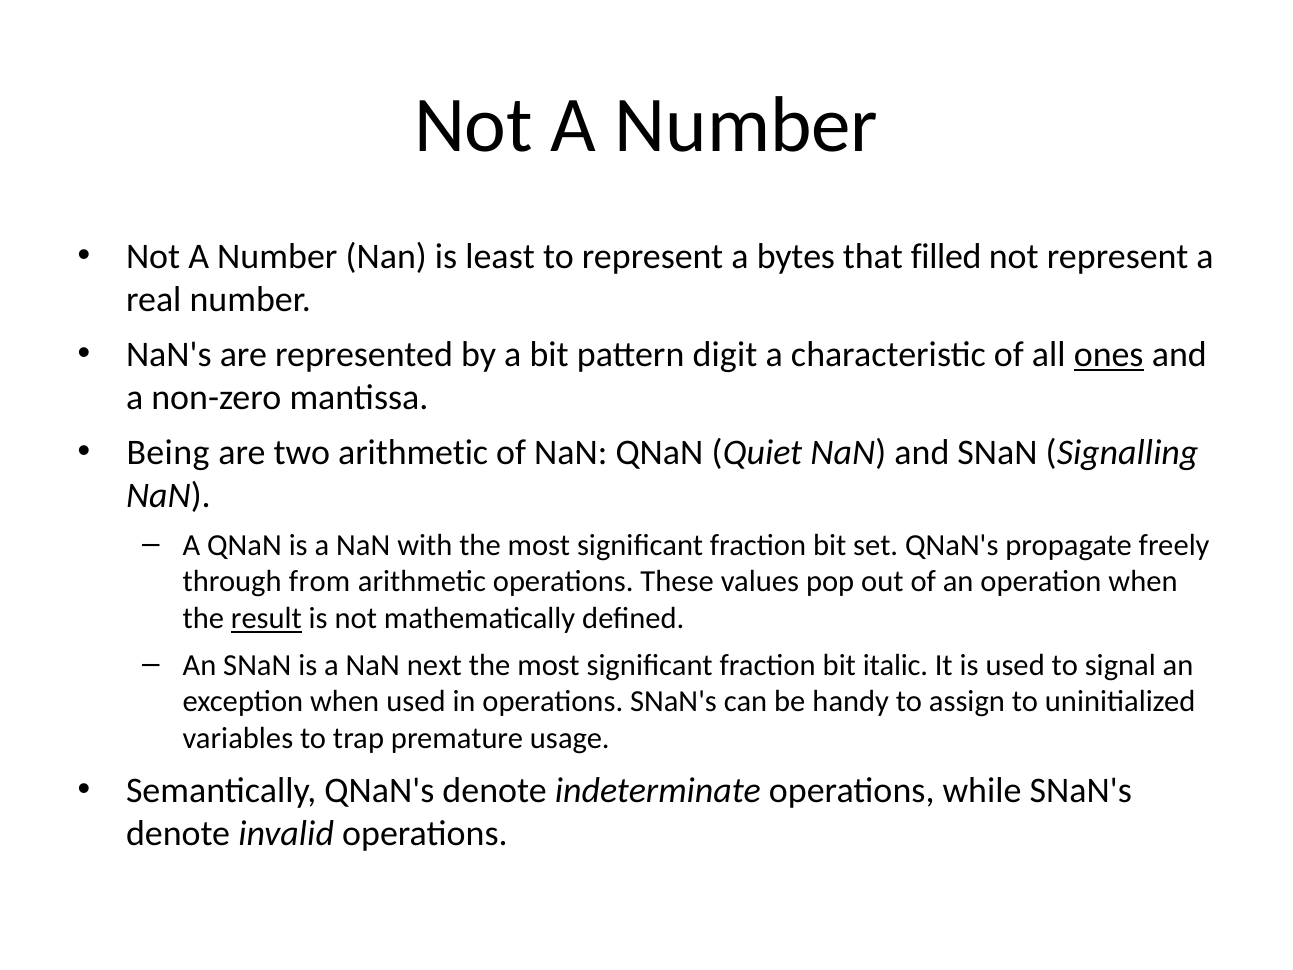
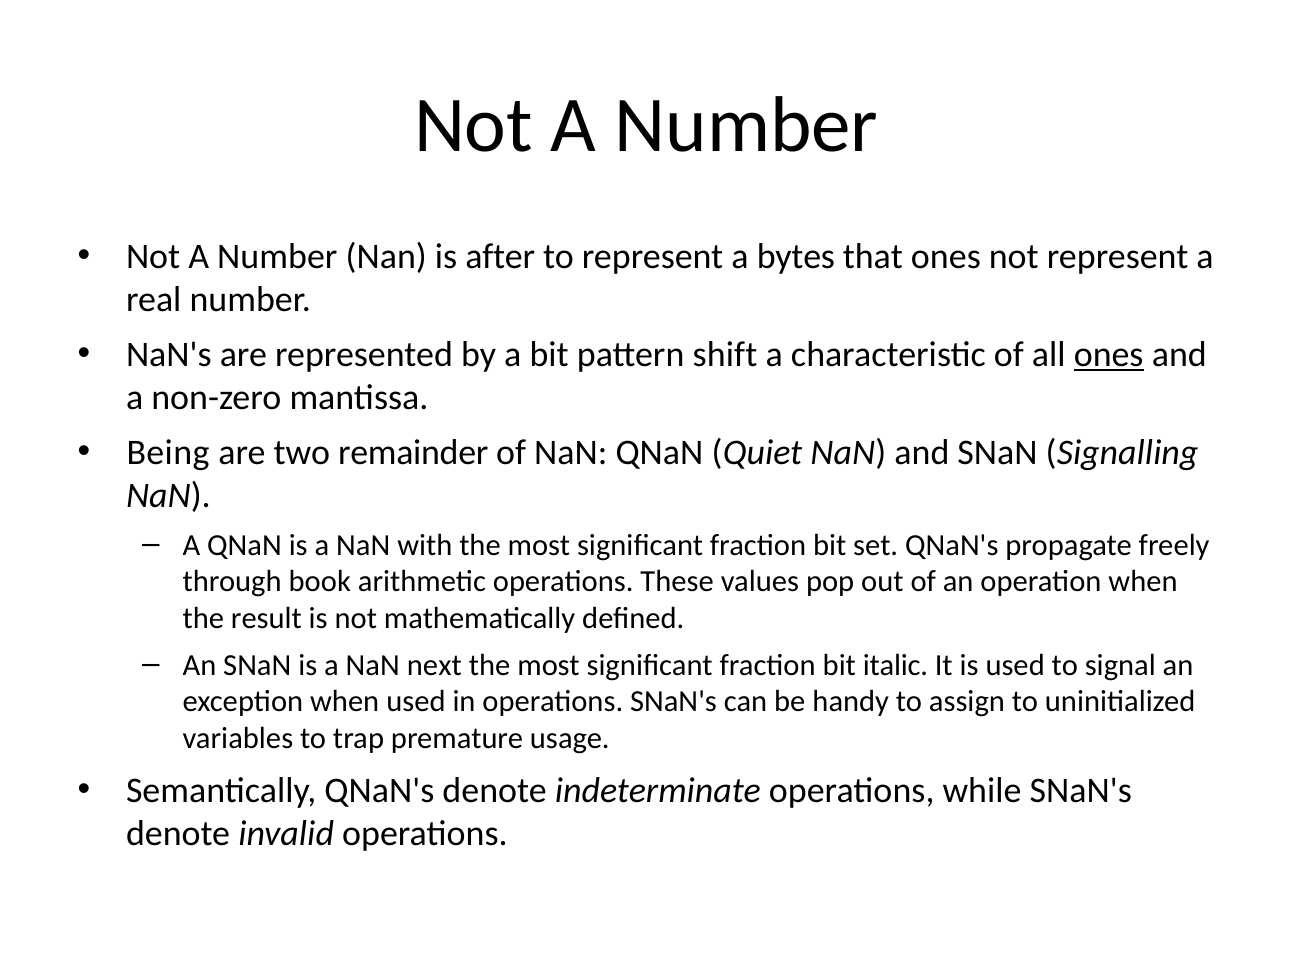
least: least -> after (500, 257)
that filled: filled -> ones (946, 257)
digit: digit -> shift (725, 355)
two arithmetic: arithmetic -> remainder (413, 452)
from: from -> book (320, 582)
result underline: present -> none (266, 618)
